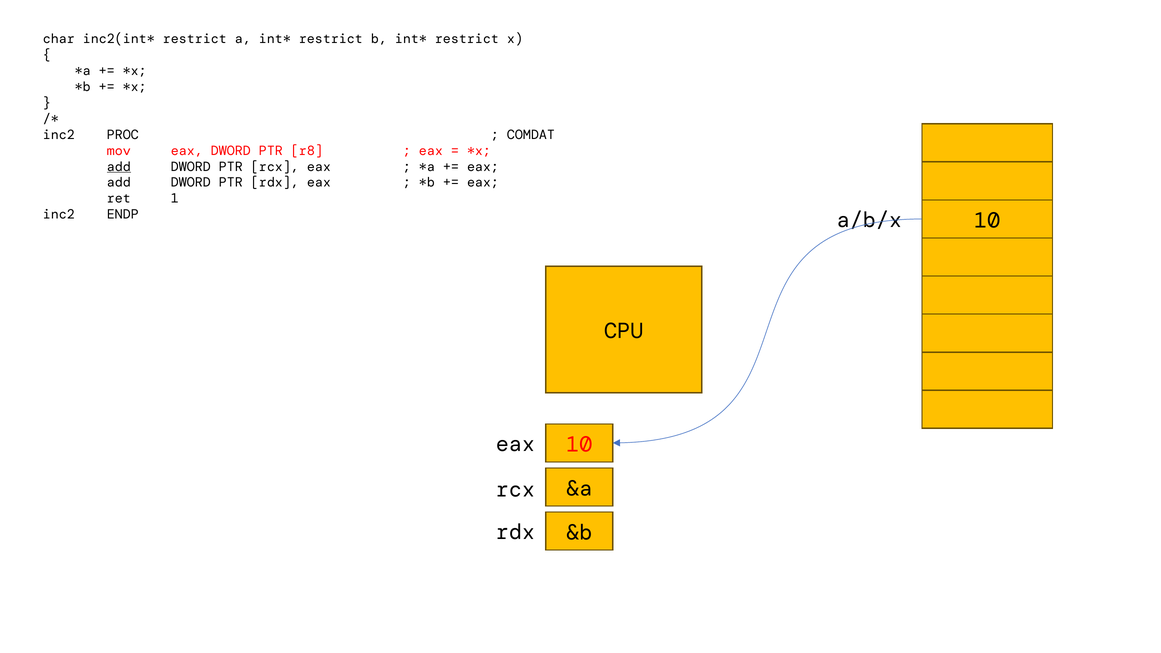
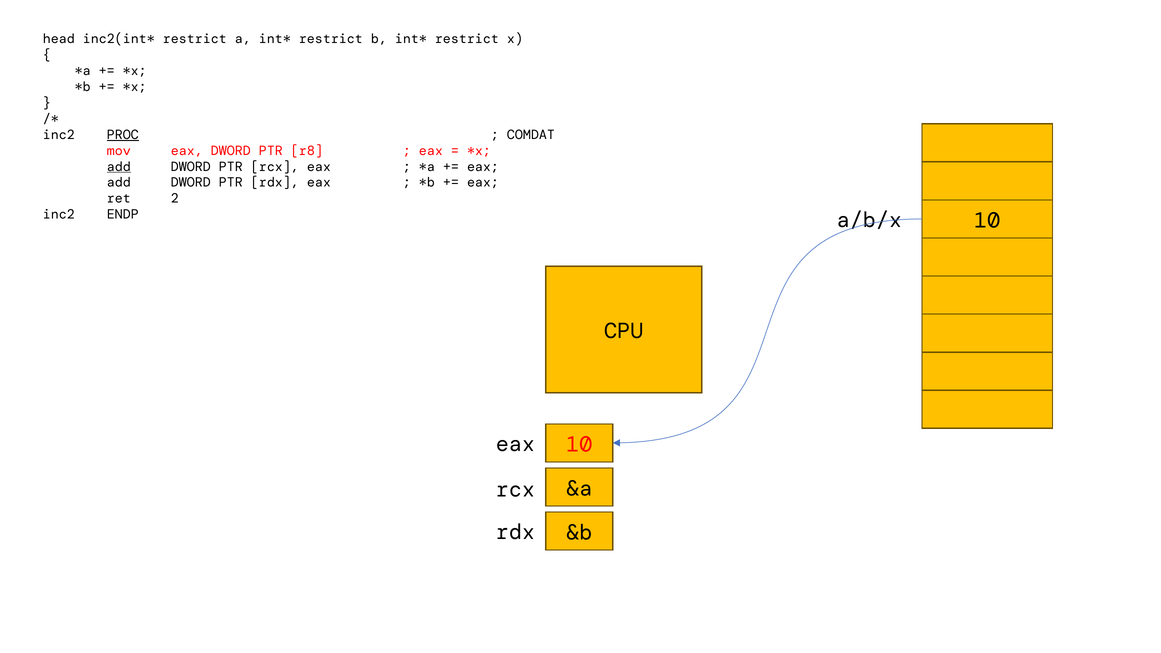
char: char -> head (59, 39)
PROC underline: none -> present (123, 135)
1: 1 -> 2 (175, 199)
